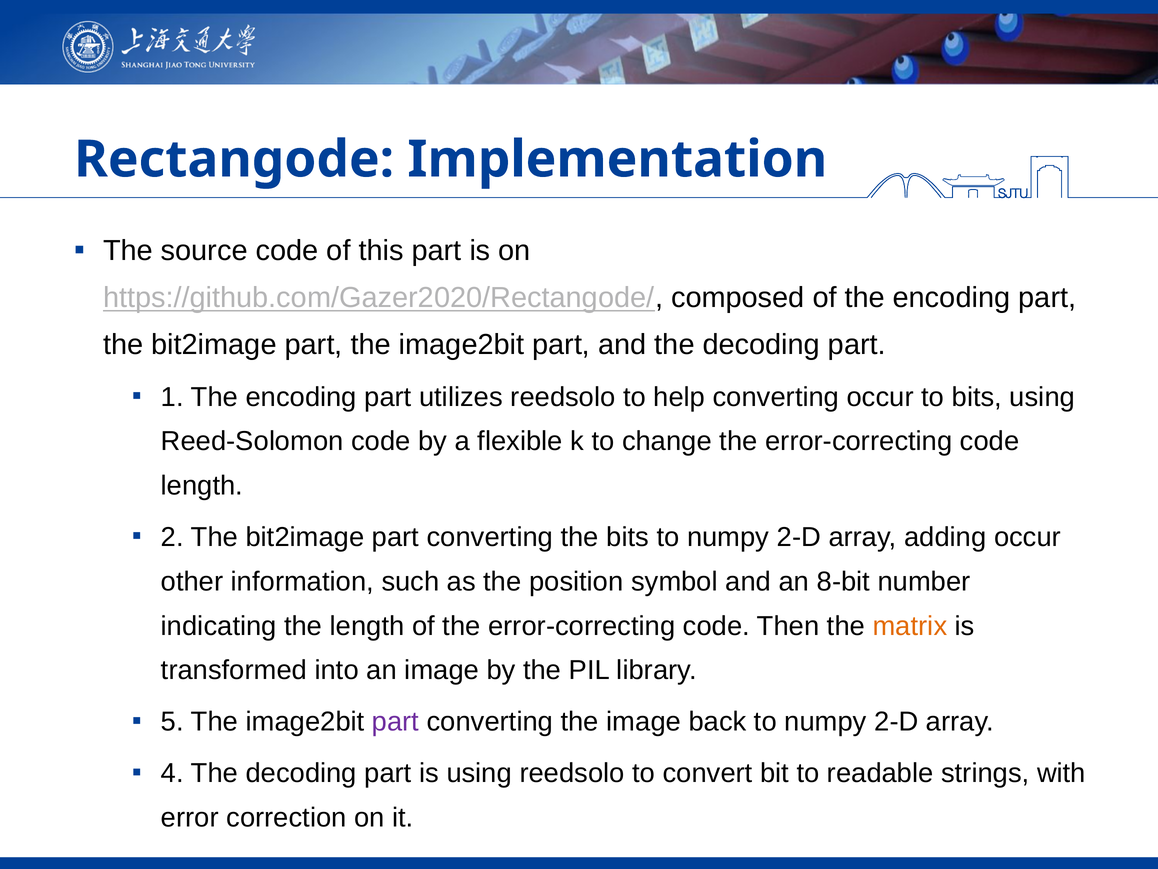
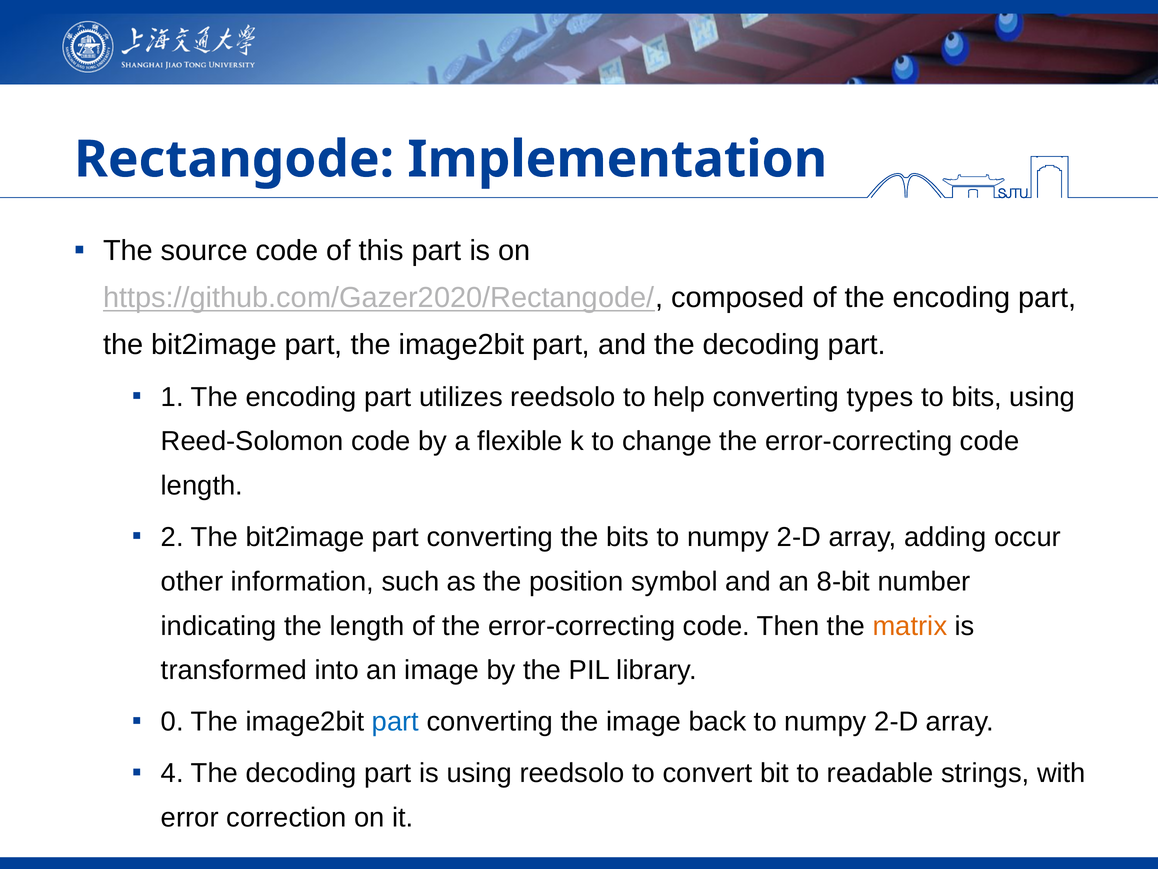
converting occur: occur -> types (880, 397)
5: 5 -> 0 (172, 721)
part colour: purple -> blue (396, 721)
